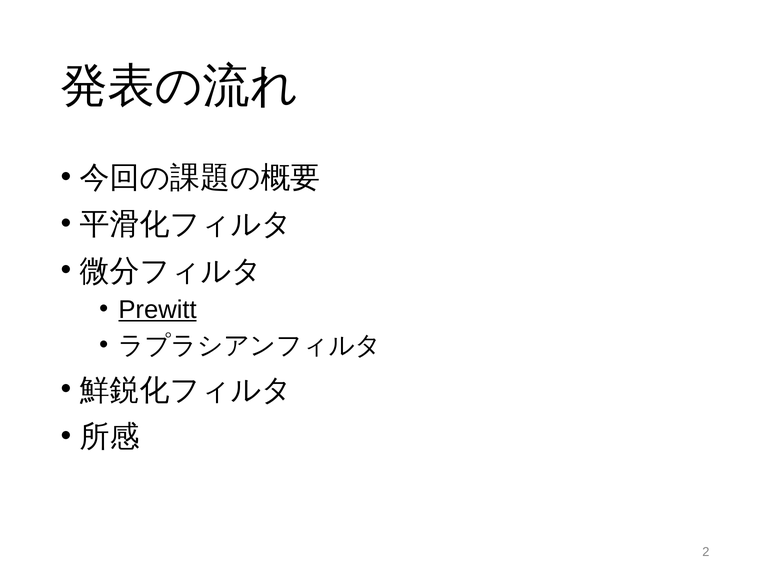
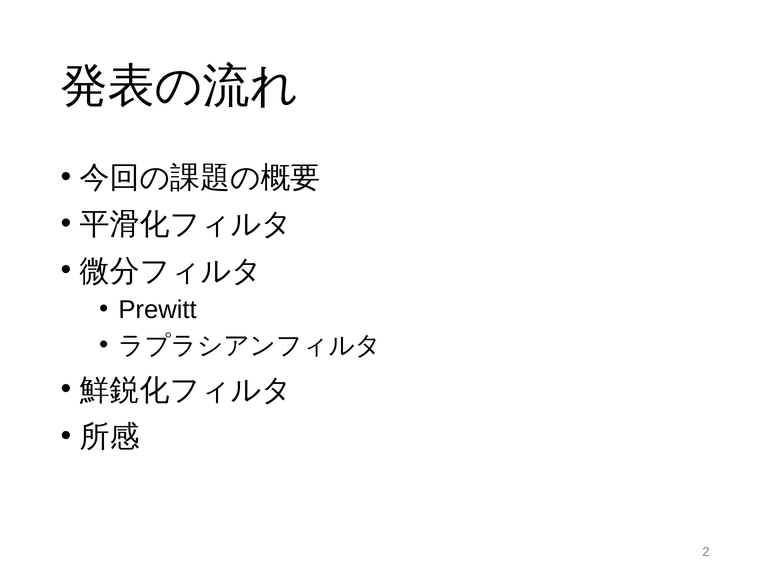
Prewitt underline: present -> none (158, 309)
